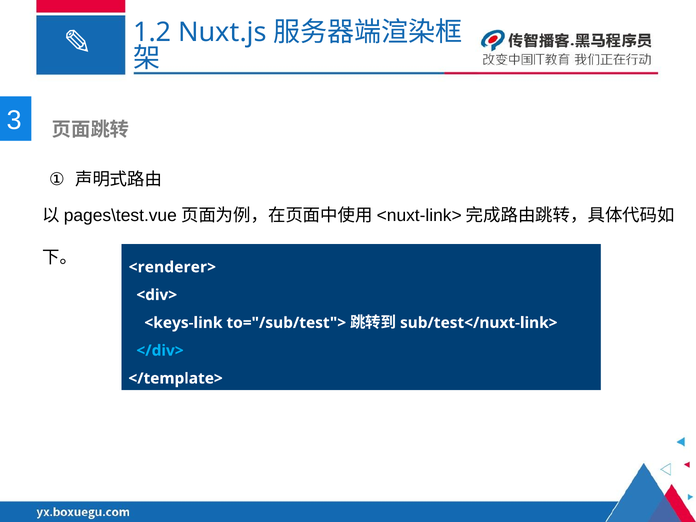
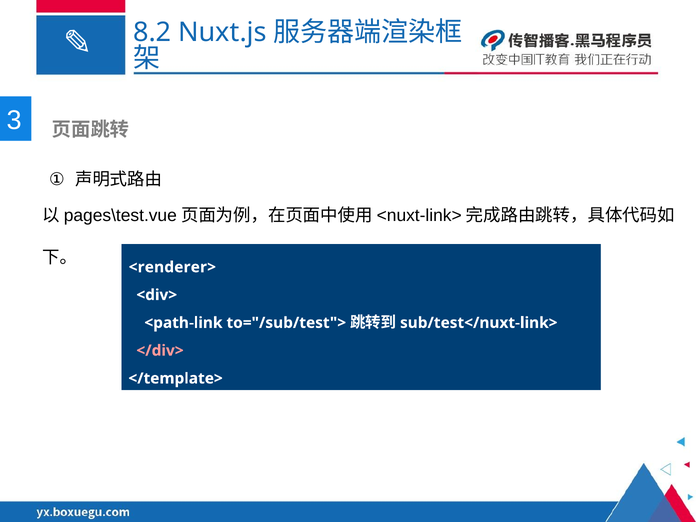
1.2: 1.2 -> 8.2 (152, 32)
<keys-link: <keys-link -> <path-link (183, 323)
</div> colour: light blue -> pink (160, 351)
